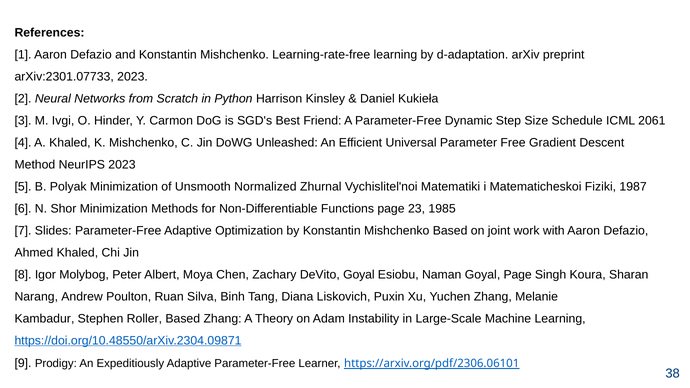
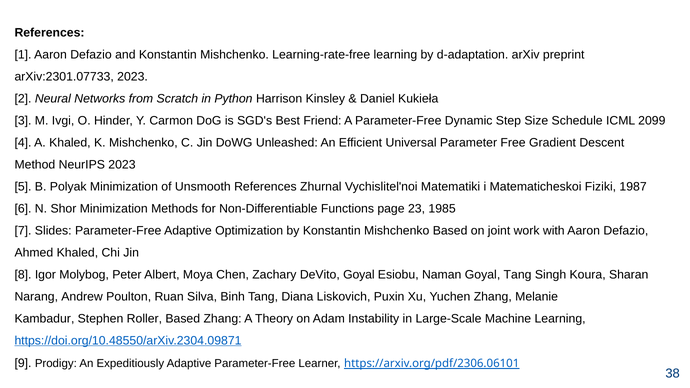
2061: 2061 -> 2099 (652, 121)
Unsmooth Normalized: Normalized -> References (265, 187)
Goyal Page: Page -> Tang (518, 275)
